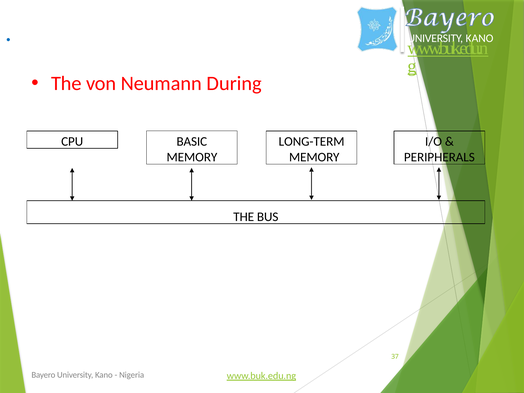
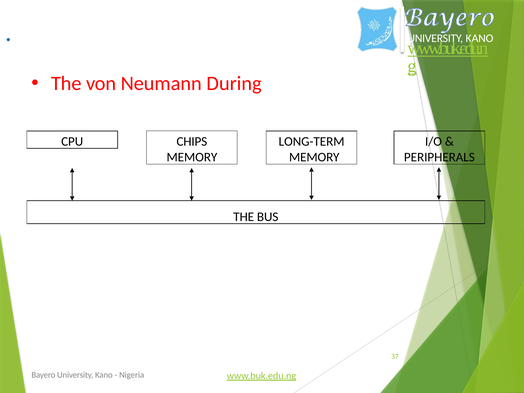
BASIC: BASIC -> CHIPS (192, 141)
